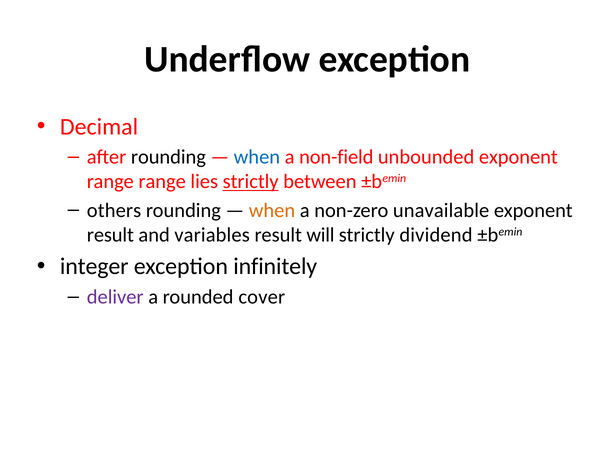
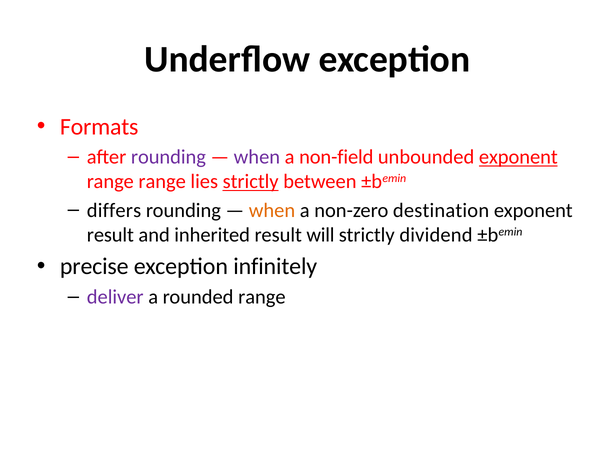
Decimal: Decimal -> Formats (99, 127)
rounding colour: black -> purple (168, 157)
when colour: blue -> purple (257, 157)
exponent underline: none -> present (518, 157)
others: others -> differs (114, 210)
unavailable: unavailable -> destination (441, 210)
variables: variables -> inherited (212, 235)
integer: integer -> precise (94, 267)
rounded cover: cover -> range (262, 297)
